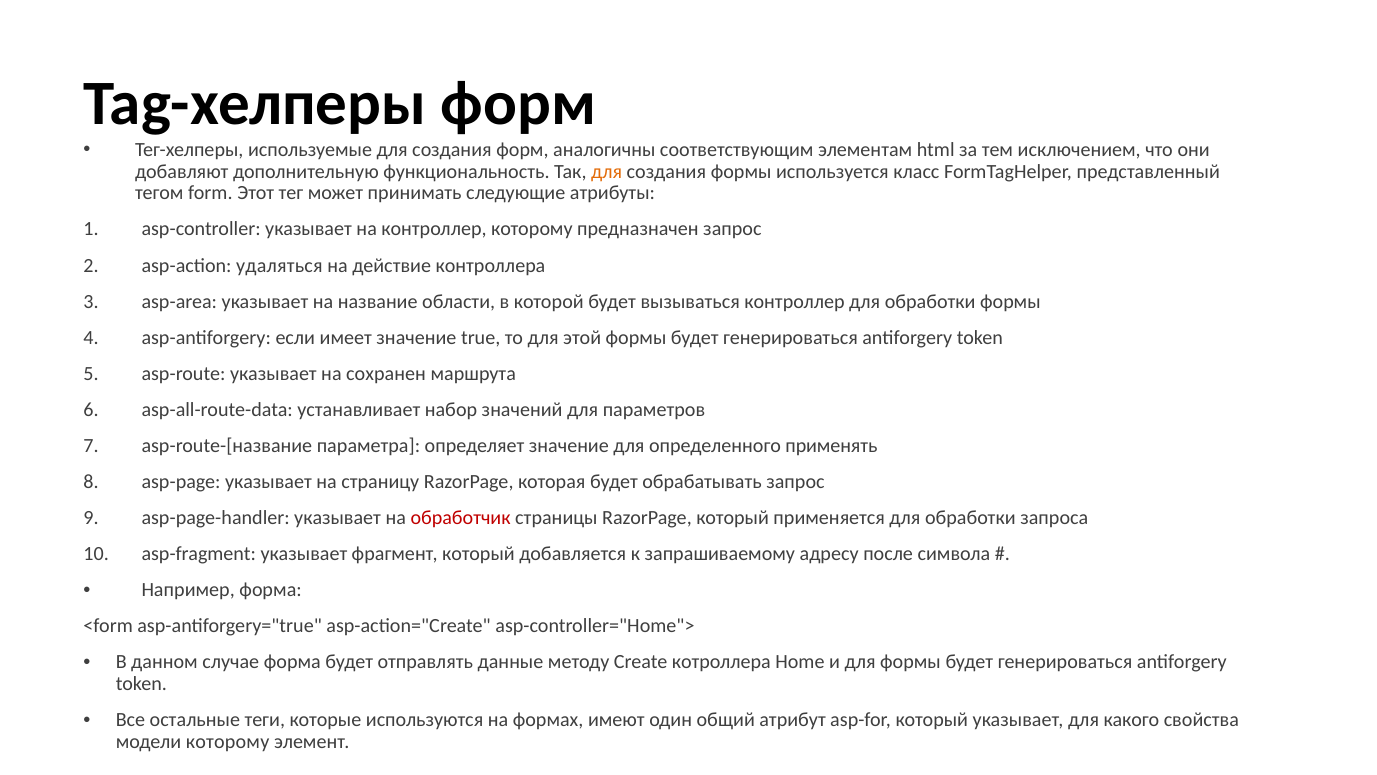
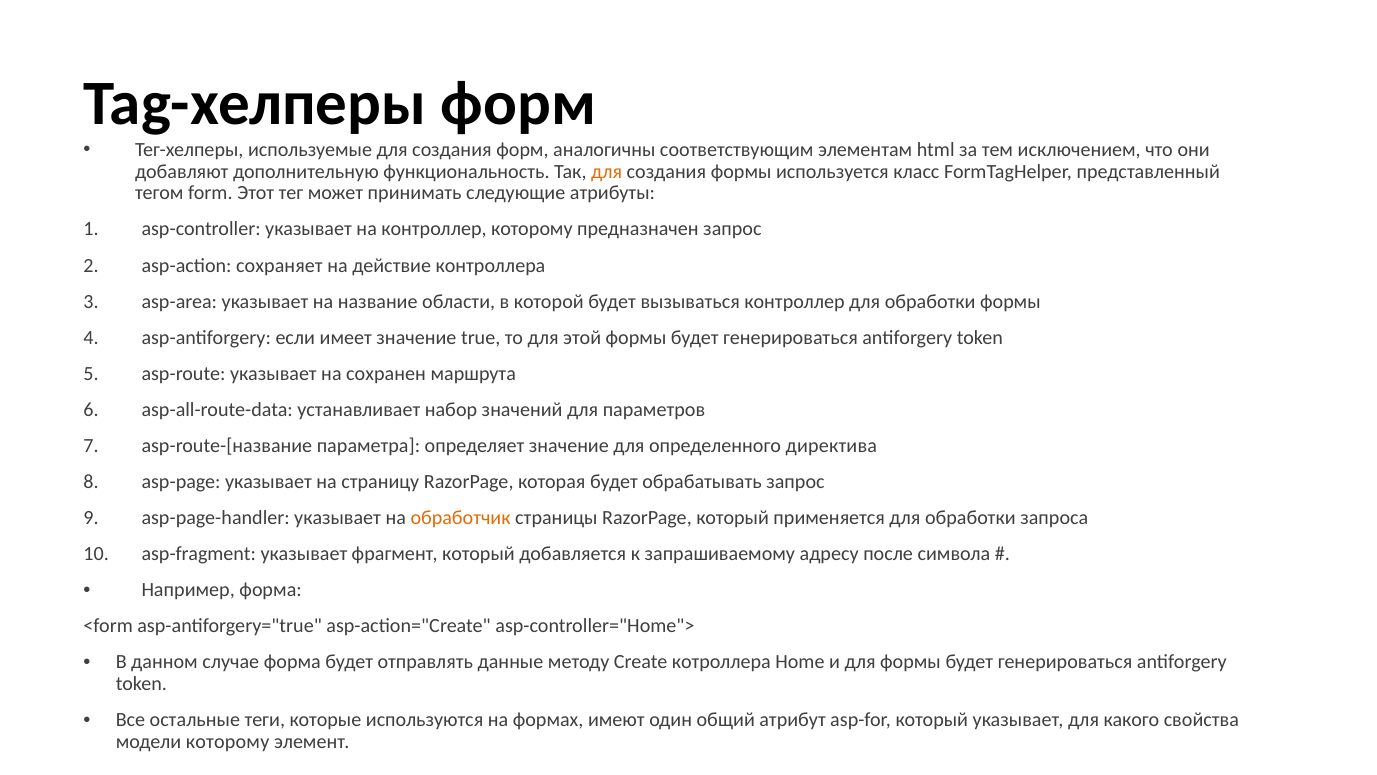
удаляться: удаляться -> сохраняет (279, 265)
применять: применять -> директива (831, 446)
обработчик colour: red -> orange (461, 518)
